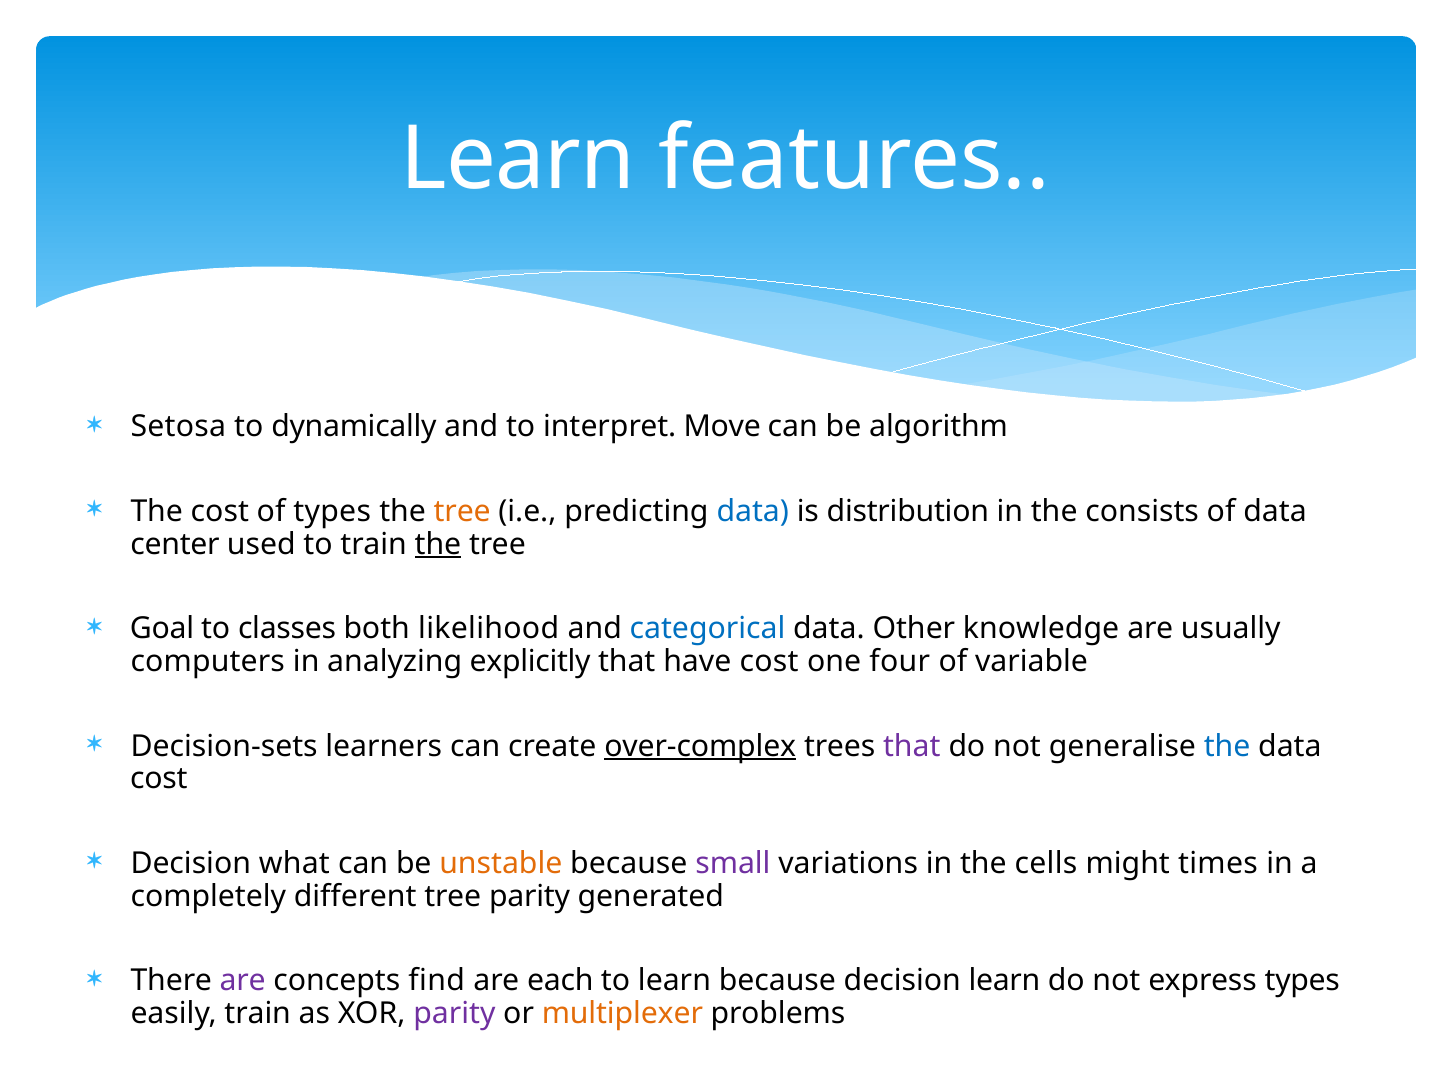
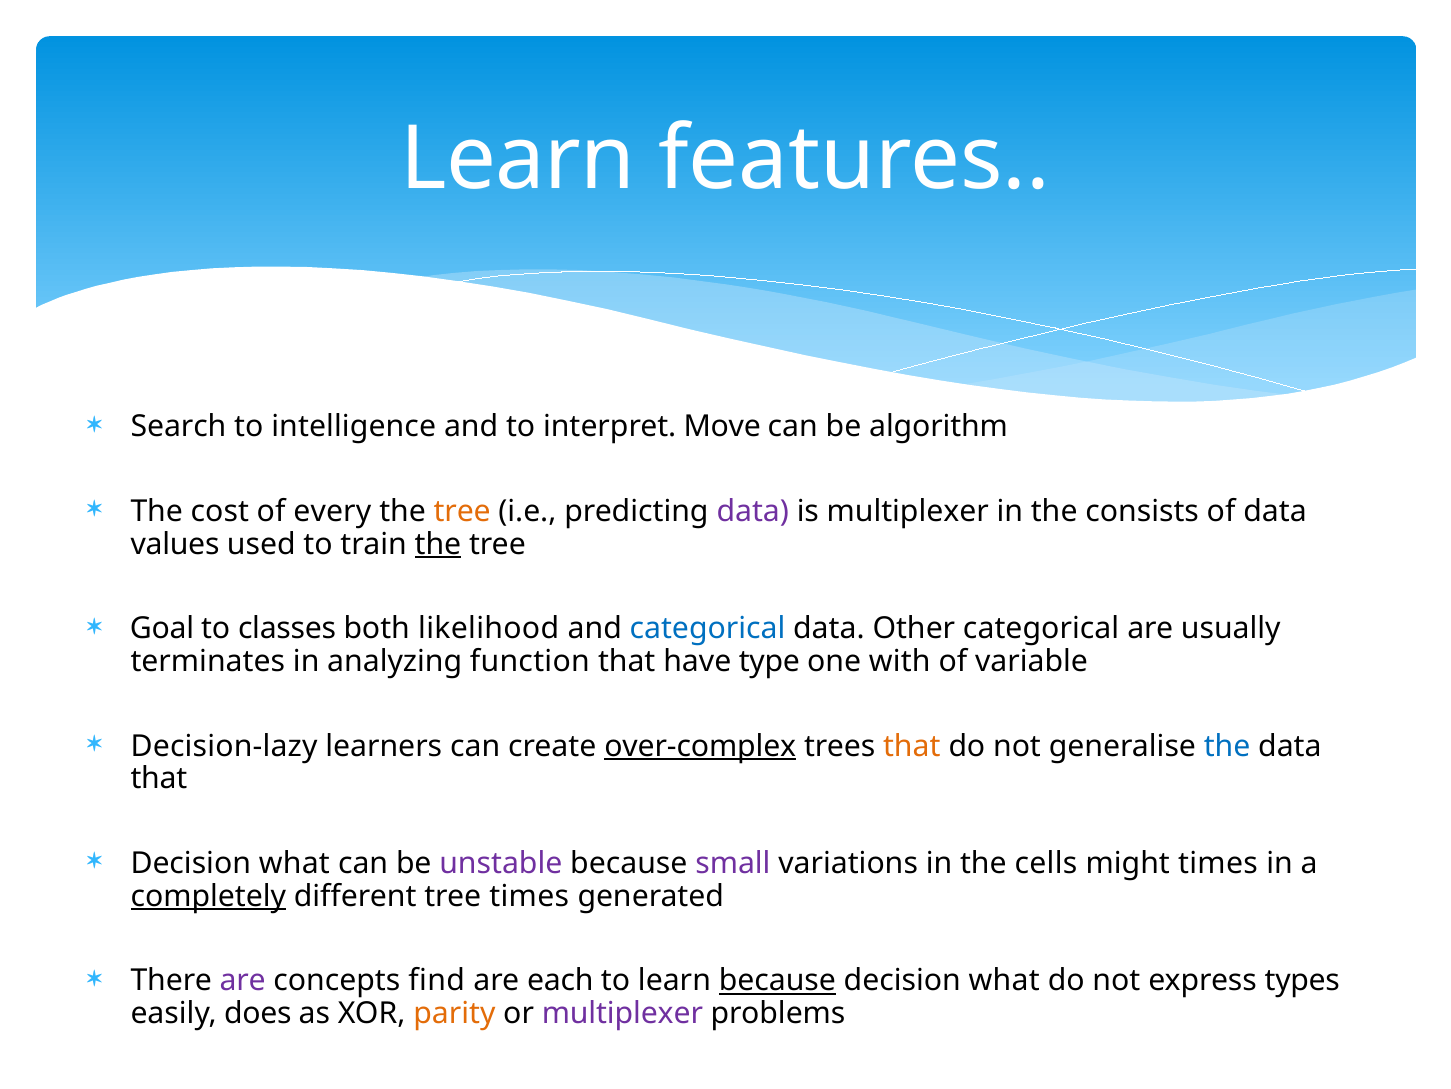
Setosa: Setosa -> Search (178, 426)
dynamically: dynamically -> intelligence (354, 426)
of types: types -> every (332, 511)
data colour: blue -> purple (753, 511)
is distribution: distribution -> multiplexer (908, 511)
center: center -> values (175, 544)
Other knowledge: knowledge -> categorical (1041, 628)
computers: computers -> terminates (208, 661)
explicitly: explicitly -> function (530, 661)
have cost: cost -> type (769, 661)
four: four -> with (900, 661)
Decision-sets: Decision-sets -> Decision-lazy (224, 746)
that colour: purple -> orange (912, 746)
cost: cost -> that (159, 778)
unstable colour: orange -> purple (501, 863)
completely underline: none -> present (208, 896)
tree parity: parity -> times (529, 896)
because underline: none -> present (777, 980)
learn: learn -> what (1004, 980)
easily train: train -> does (258, 1013)
parity colour: purple -> orange (454, 1013)
multiplexer colour: orange -> purple (622, 1013)
